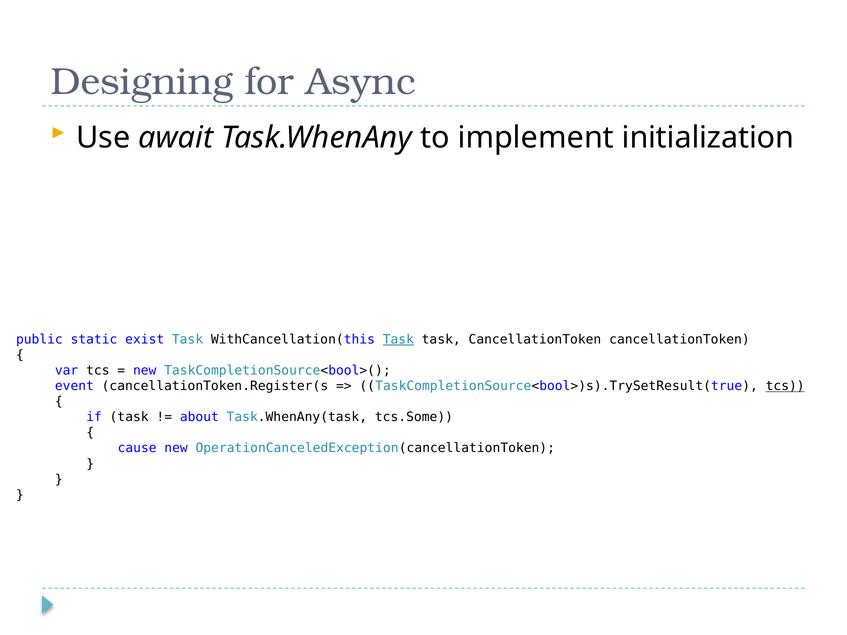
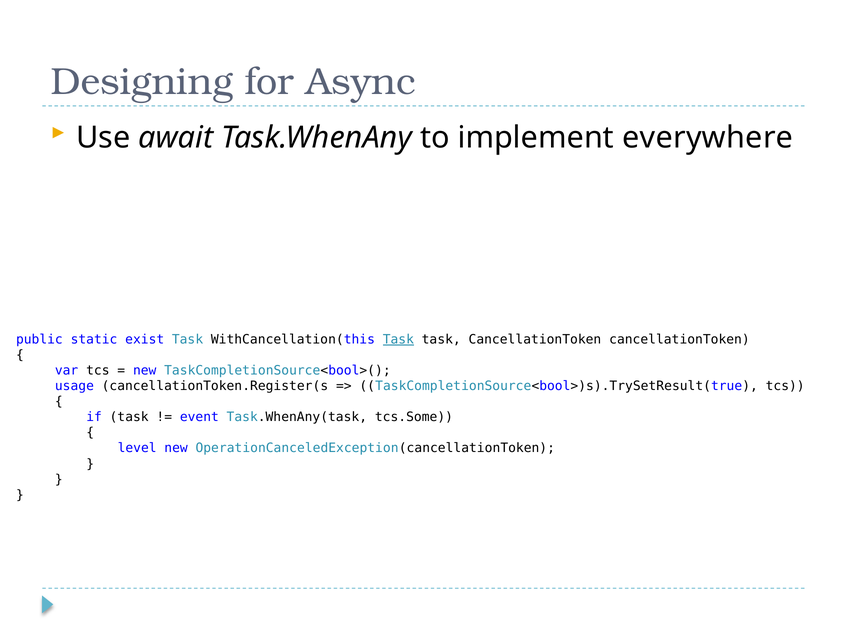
initialization: initialization -> everywhere (708, 138)
event: event -> usage (74, 386)
tcs underline: present -> none (785, 386)
about: about -> event (199, 417)
cause: cause -> level (137, 448)
